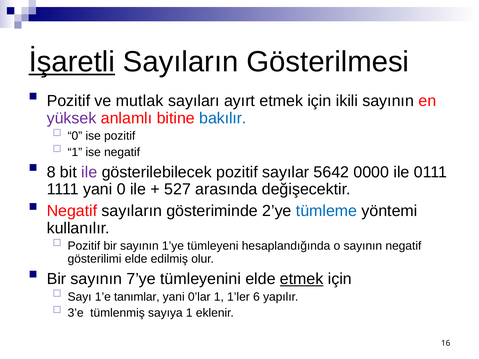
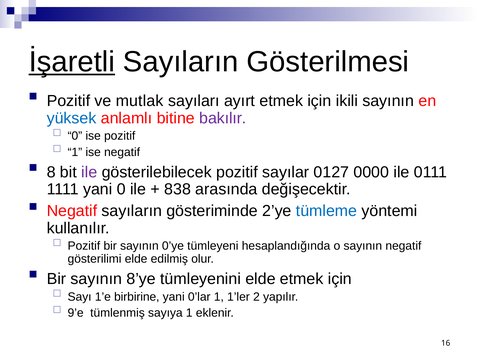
yüksek colour: purple -> blue (72, 118)
bakılır colour: blue -> purple (223, 118)
5642: 5642 -> 0127 (331, 172)
527: 527 -> 838 (178, 190)
1’ye: 1’ye -> 0’ye (173, 246)
7’ye: 7’ye -> 8’ye (141, 279)
etmek underline: present -> none (302, 279)
tanımlar: tanımlar -> birbirine (137, 297)
6: 6 -> 2 (256, 297)
3’e: 3’e -> 9’e (76, 313)
